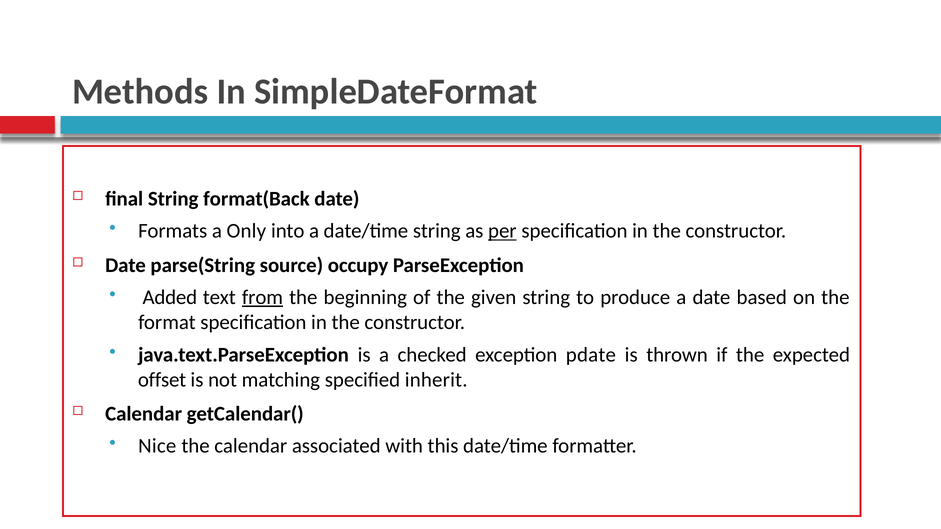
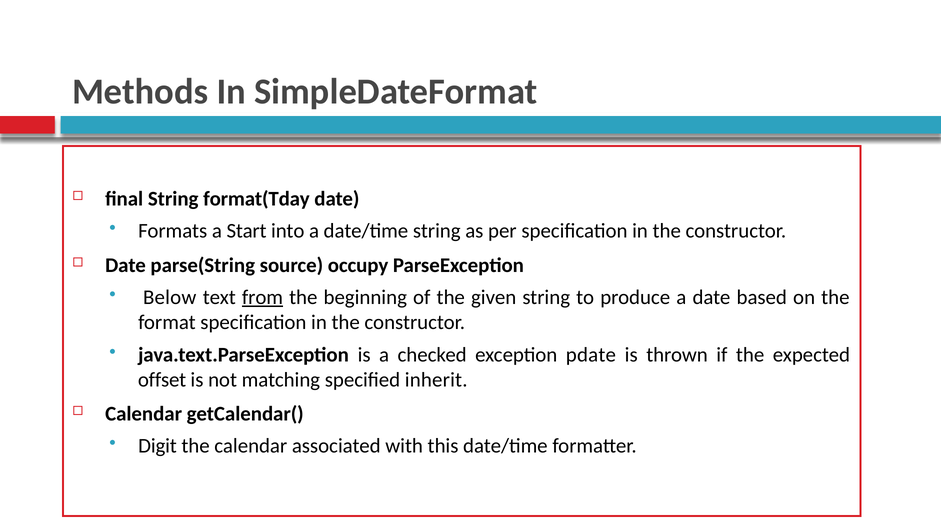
format(Back: format(Back -> format(Tday (256, 199)
Only: Only -> Start (247, 231)
per underline: present -> none (502, 231)
Added: Added -> Below (170, 298)
Nice: Nice -> Digit (157, 446)
